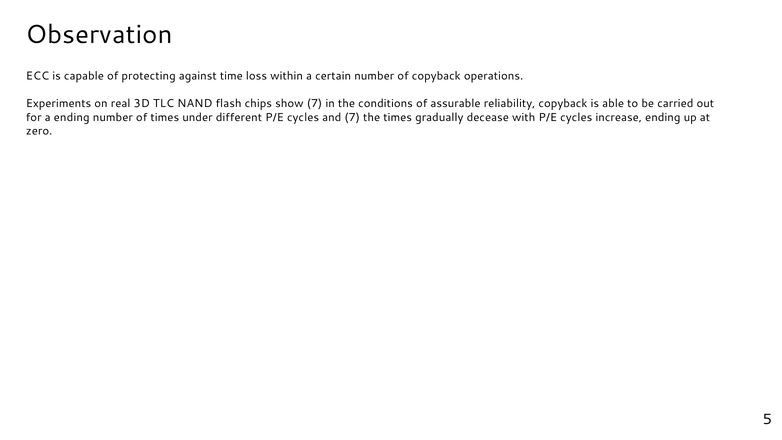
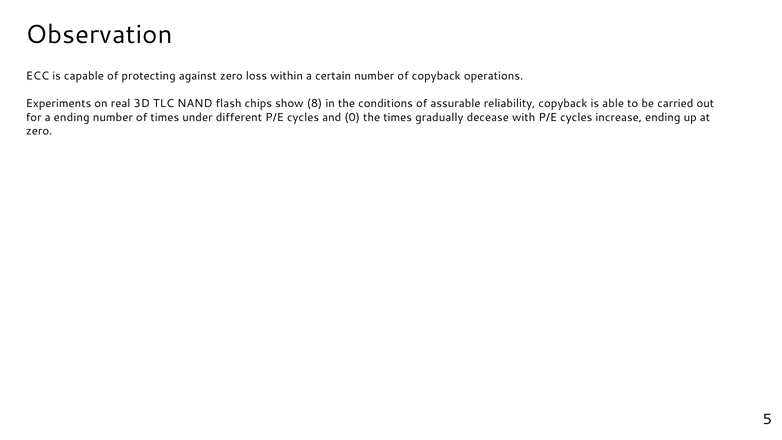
against time: time -> zero (231, 76)
show 7: 7 -> 8 (315, 104)
and 7: 7 -> 0 (352, 117)
